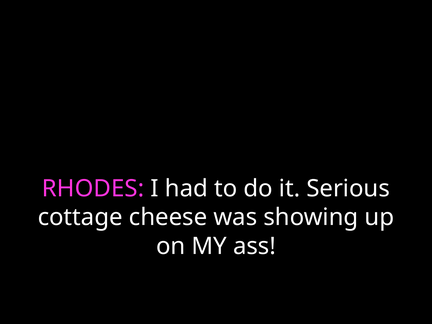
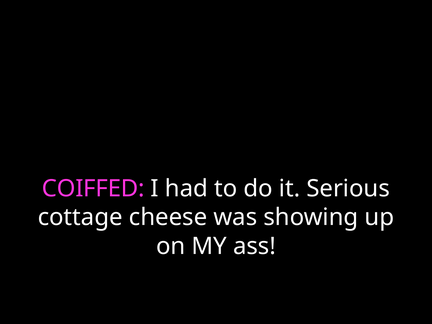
RHODES: RHODES -> COIFFED (93, 189)
